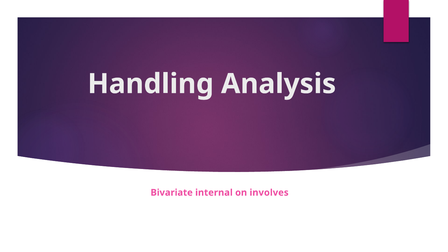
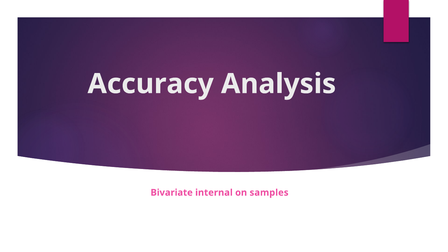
Handling: Handling -> Accuracy (151, 84)
involves: involves -> samples (269, 193)
